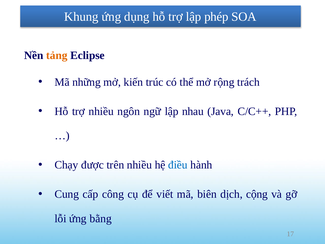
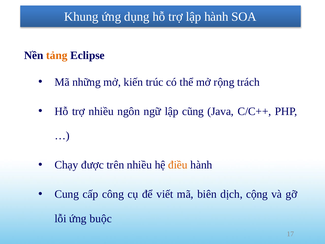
lập phép: phép -> hành (216, 17)
nhau: nhau -> cũng (193, 111)
điều colour: blue -> orange (178, 165)
bằng: bằng -> buộc (101, 218)
